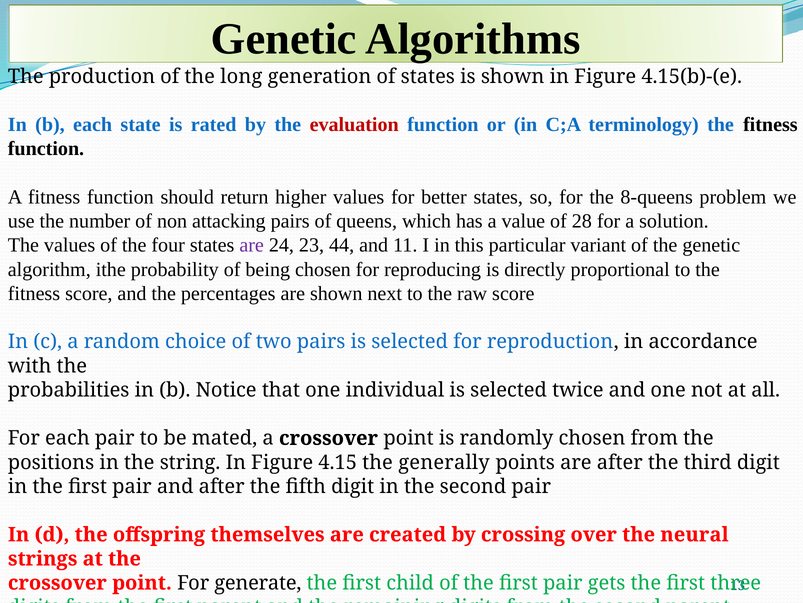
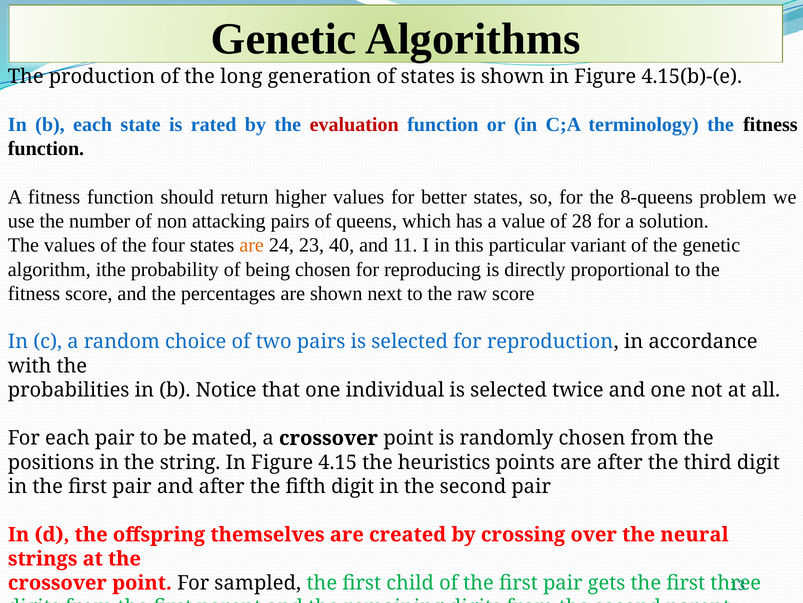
are colour: purple -> orange (252, 245)
44: 44 -> 40 (342, 245)
generally: generally -> heuristics (444, 462)
generate: generate -> sampled (258, 582)
